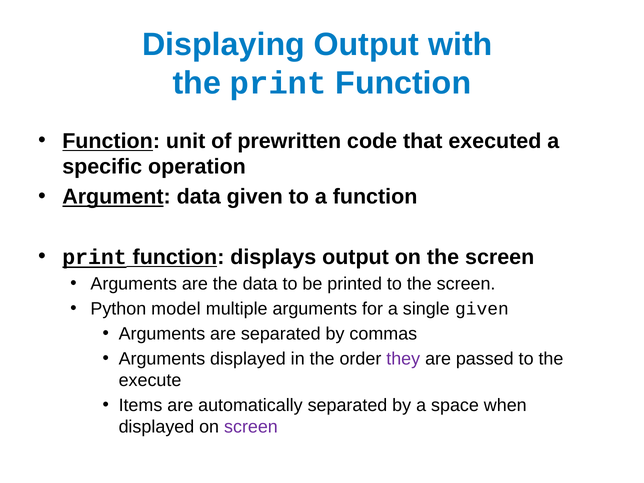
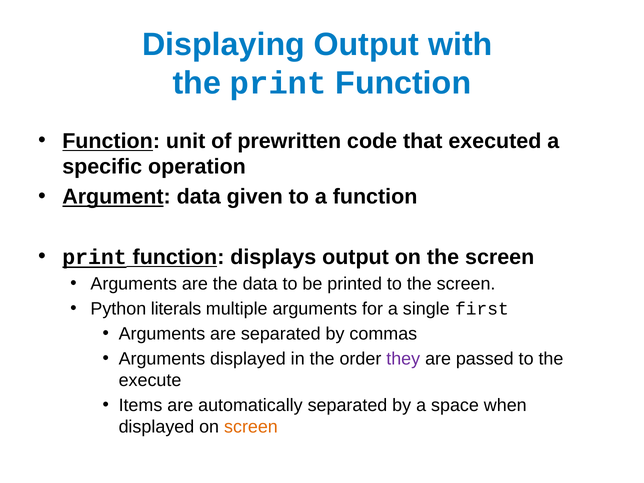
model: model -> literals (176, 309)
single given: given -> first (482, 309)
screen colour: purple -> orange (251, 427)
